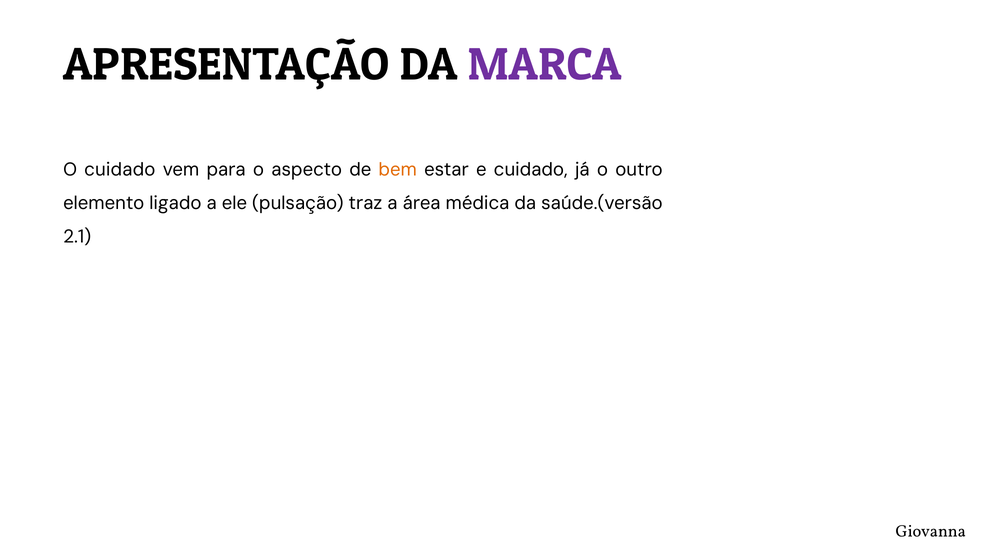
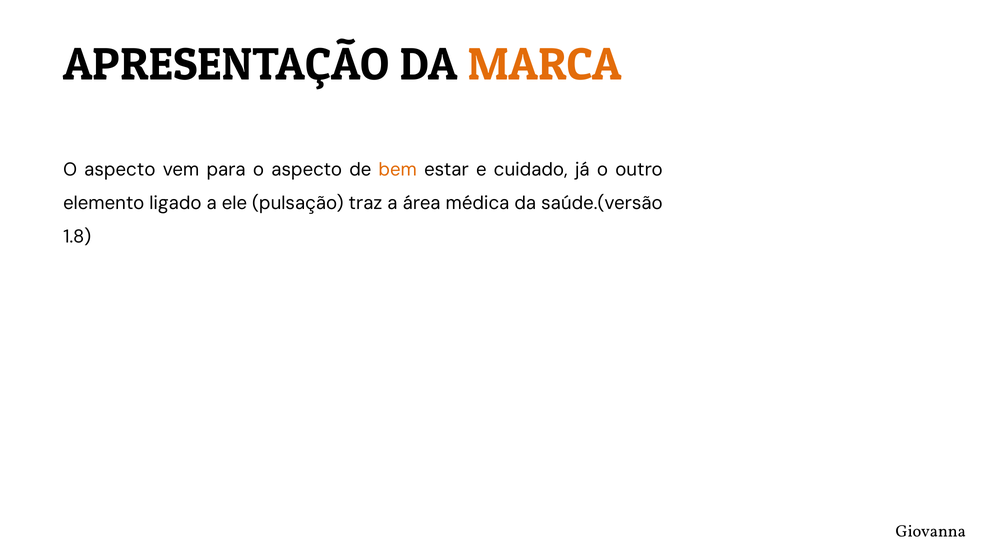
MARCA colour: purple -> orange (545, 65)
cuidado: cuidado -> aspecto (120, 170)
2.1: 2.1 -> 1.8 (77, 237)
